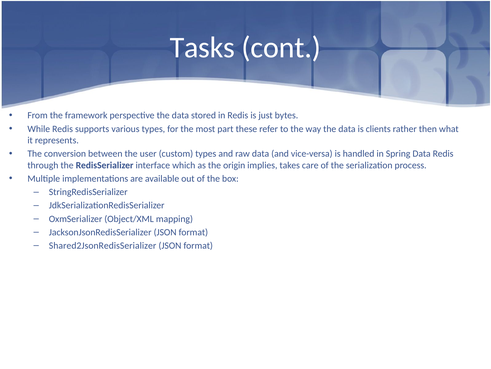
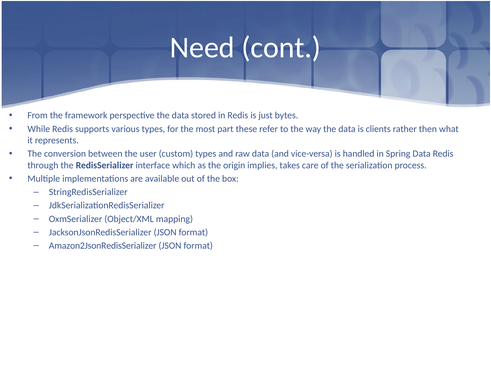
Tasks: Tasks -> Need (202, 48)
Shared2JsonRedisSerializer: Shared2JsonRedisSerializer -> Amazon2JsonRedisSerializer (103, 245)
